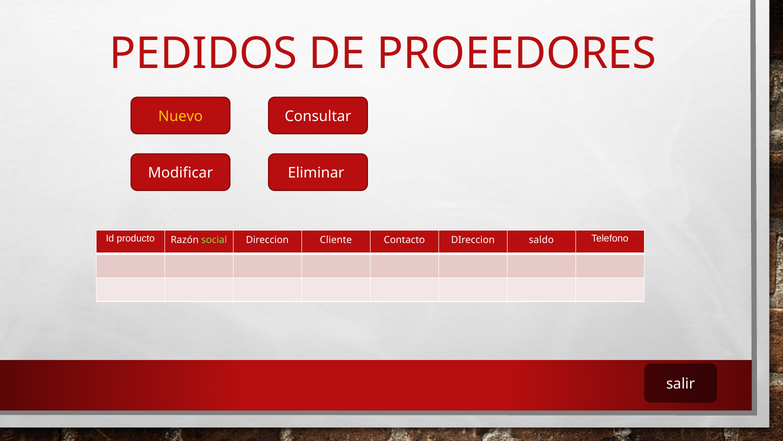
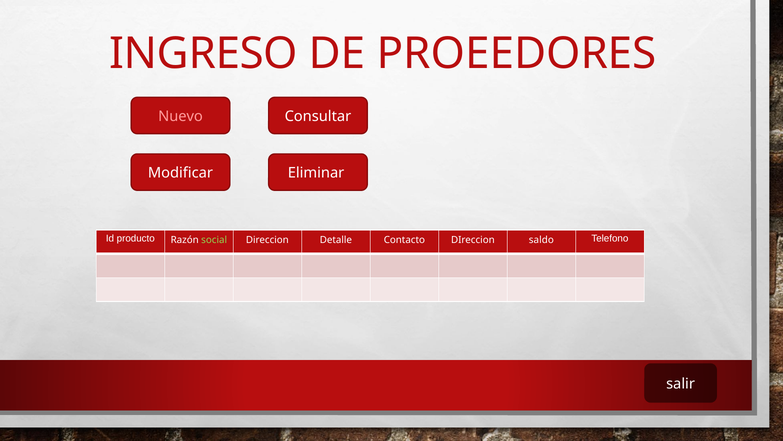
PEDIDOS: PEDIDOS -> INGRESO (204, 54)
Nuevo colour: yellow -> pink (181, 116)
Cliente: Cliente -> Detalle (336, 240)
